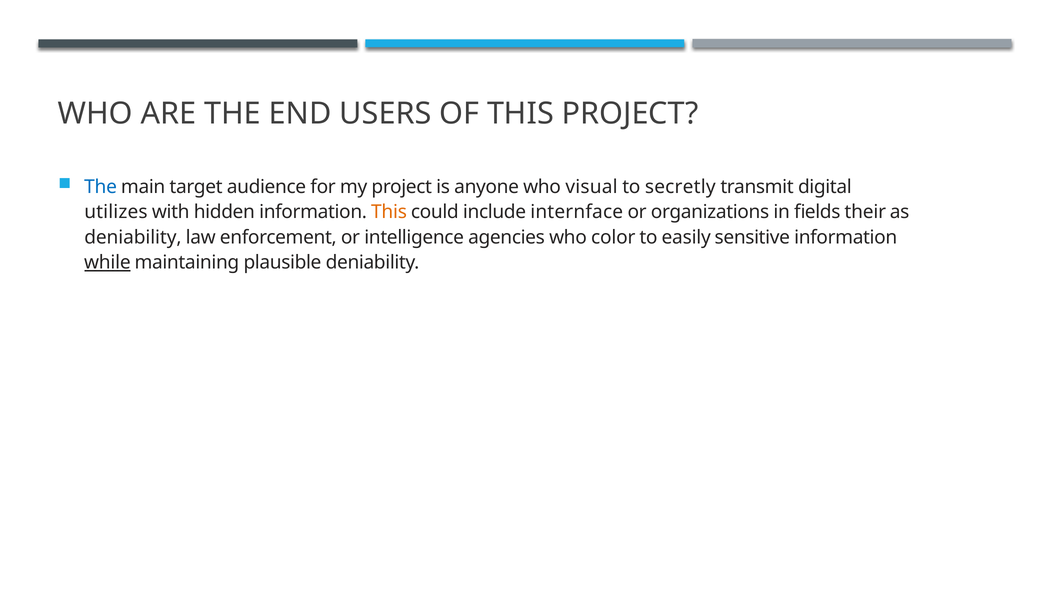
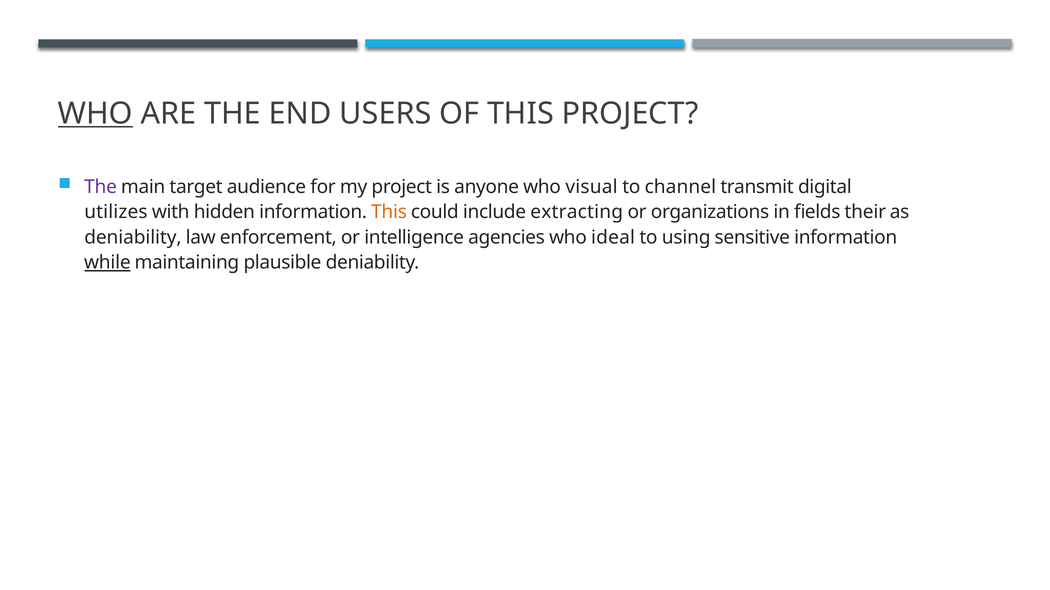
WHO underline: none -> present (95, 114)
The colour: blue -> purple (101, 187)
secretly: secretly -> channel (680, 187)
internface: internface -> extracting (577, 212)
color: color -> ideal (613, 238)
easily: easily -> using (686, 238)
